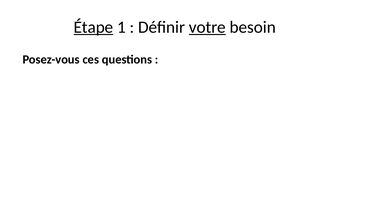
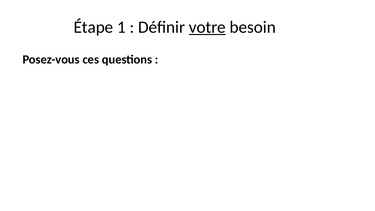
Étape underline: present -> none (93, 27)
